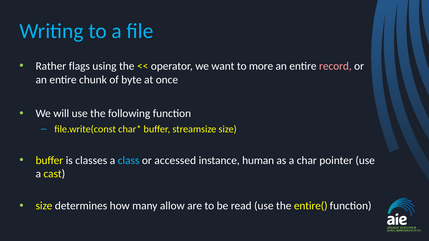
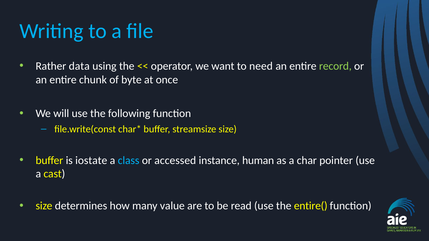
flags: flags -> data (79, 66)
more: more -> need (261, 66)
record colour: pink -> light green (335, 66)
classes: classes -> iostate (91, 161)
allow: allow -> value (172, 206)
